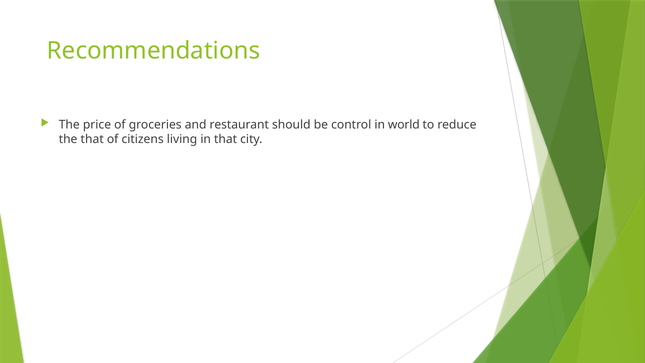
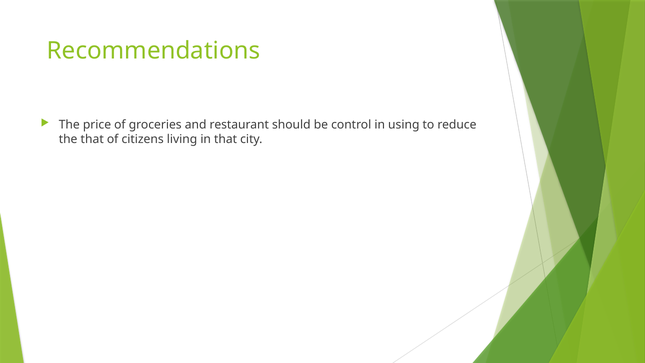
world: world -> using (404, 125)
